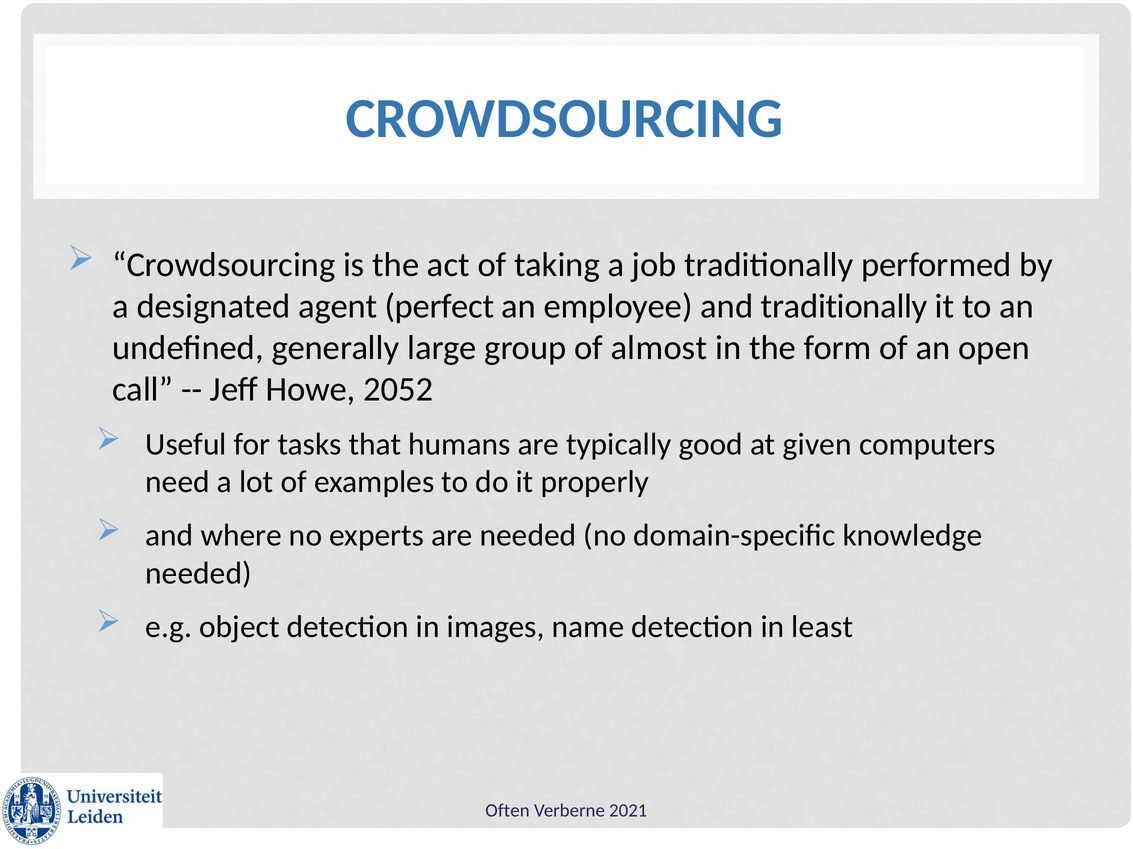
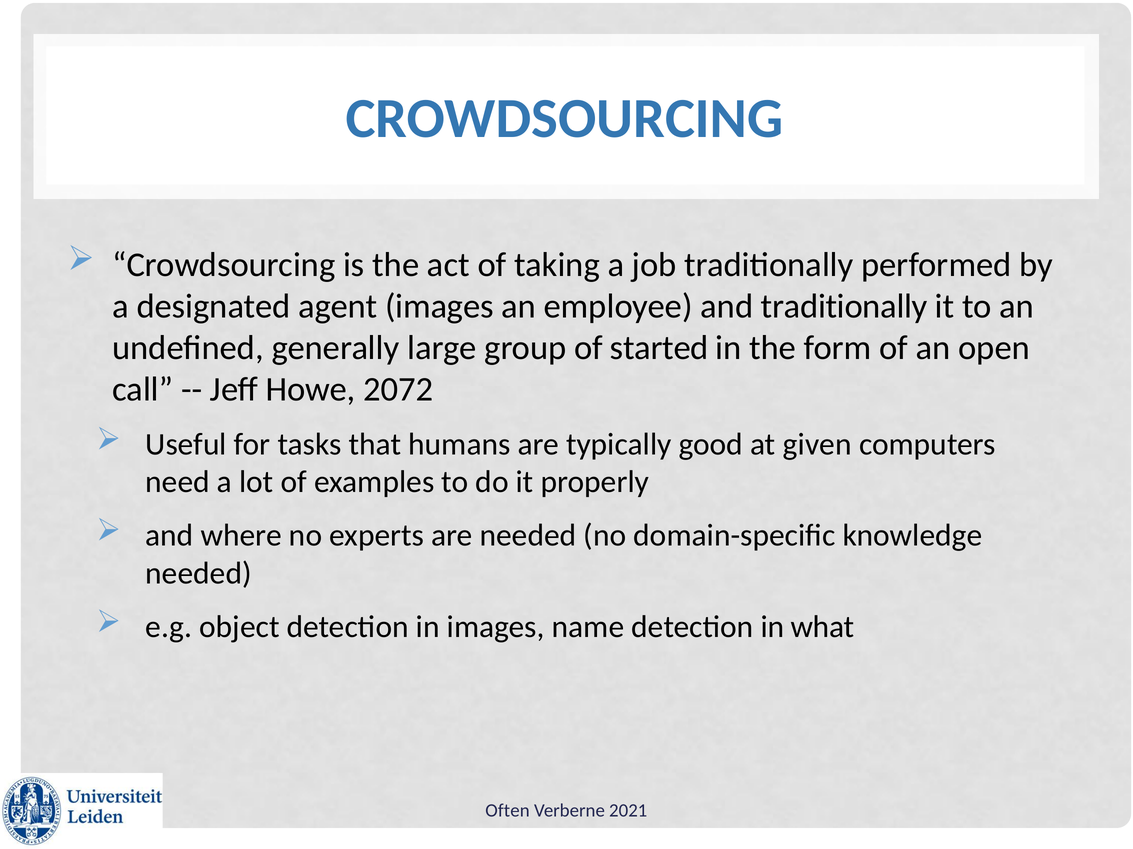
agent perfect: perfect -> images (439, 306)
almost: almost -> started (659, 348)
2052: 2052 -> 2072 (398, 389)
least: least -> what (823, 627)
